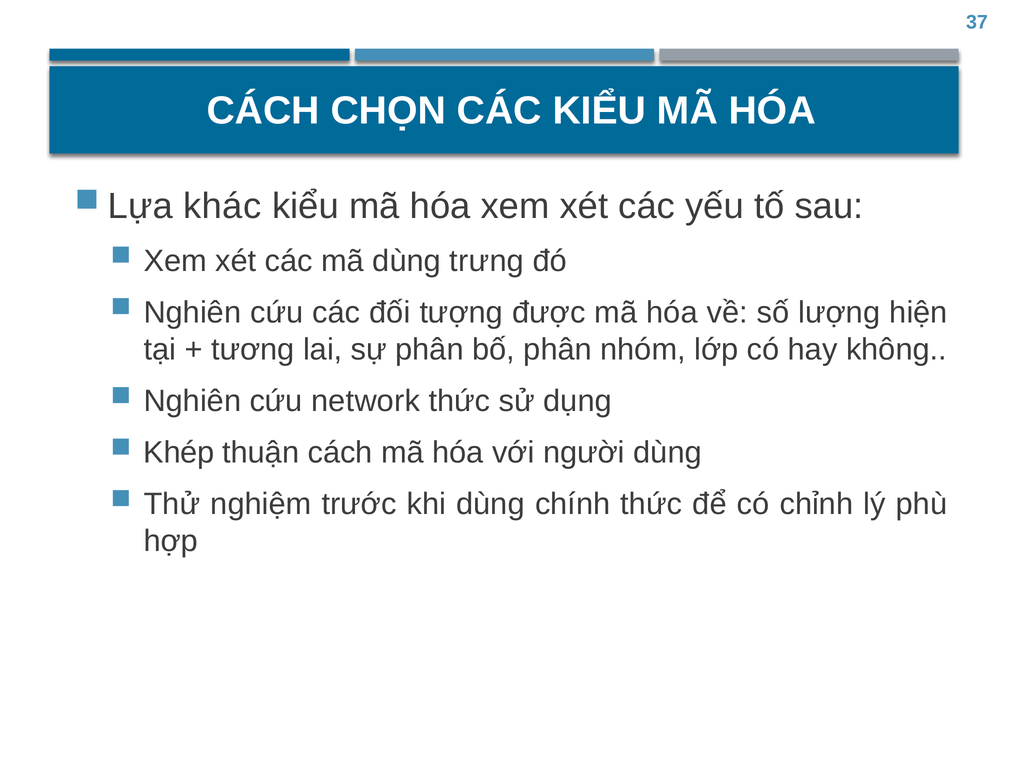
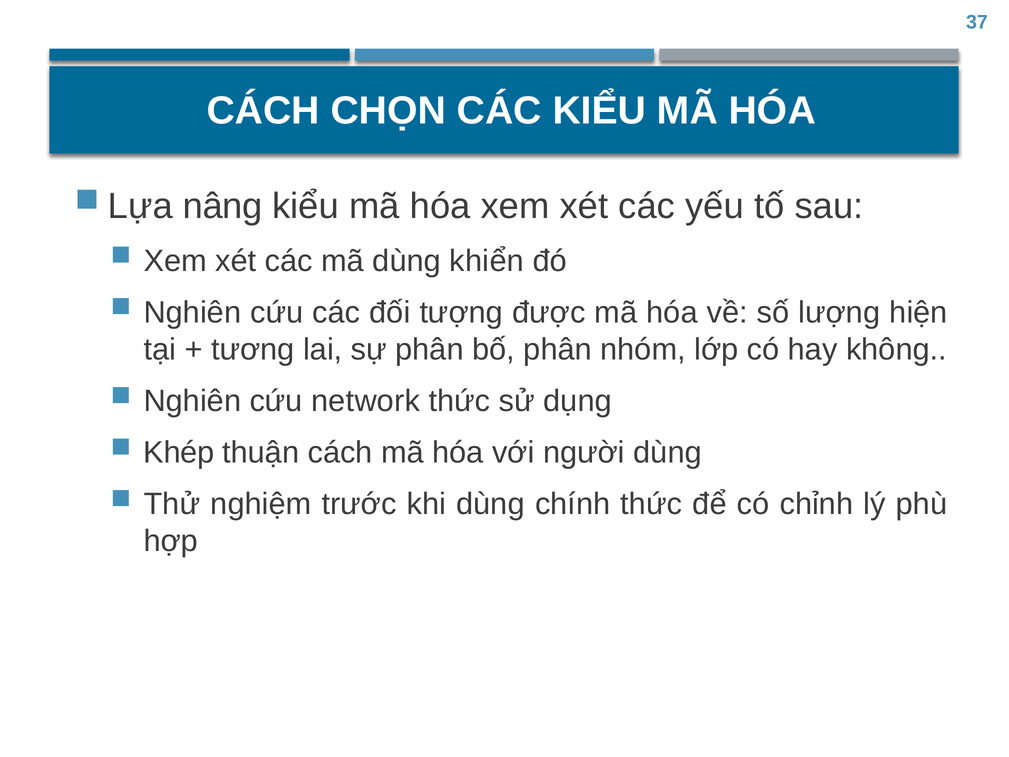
khác: khác -> nâng (223, 206)
trưng: trưng -> khiển (487, 261)
